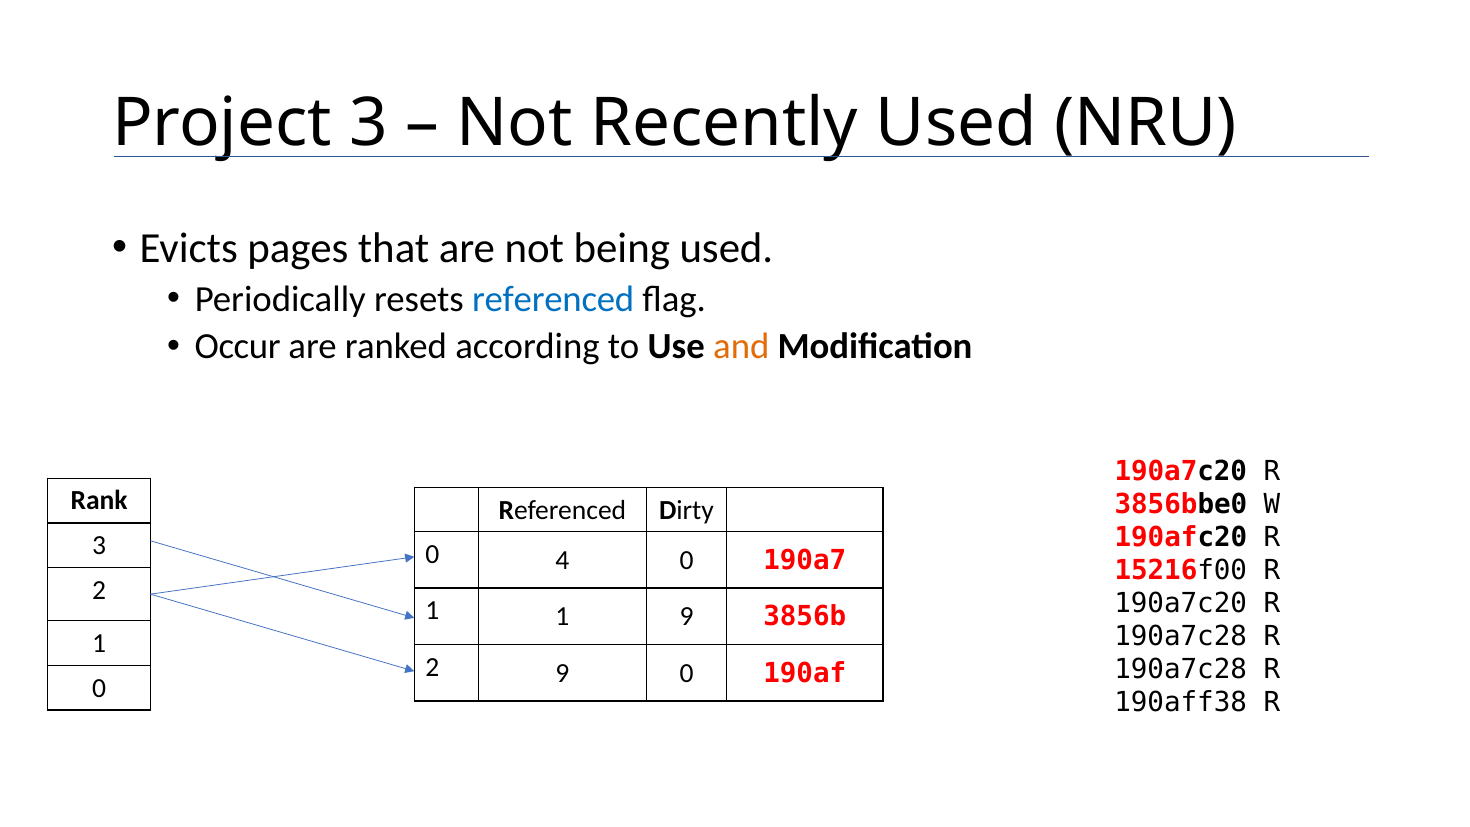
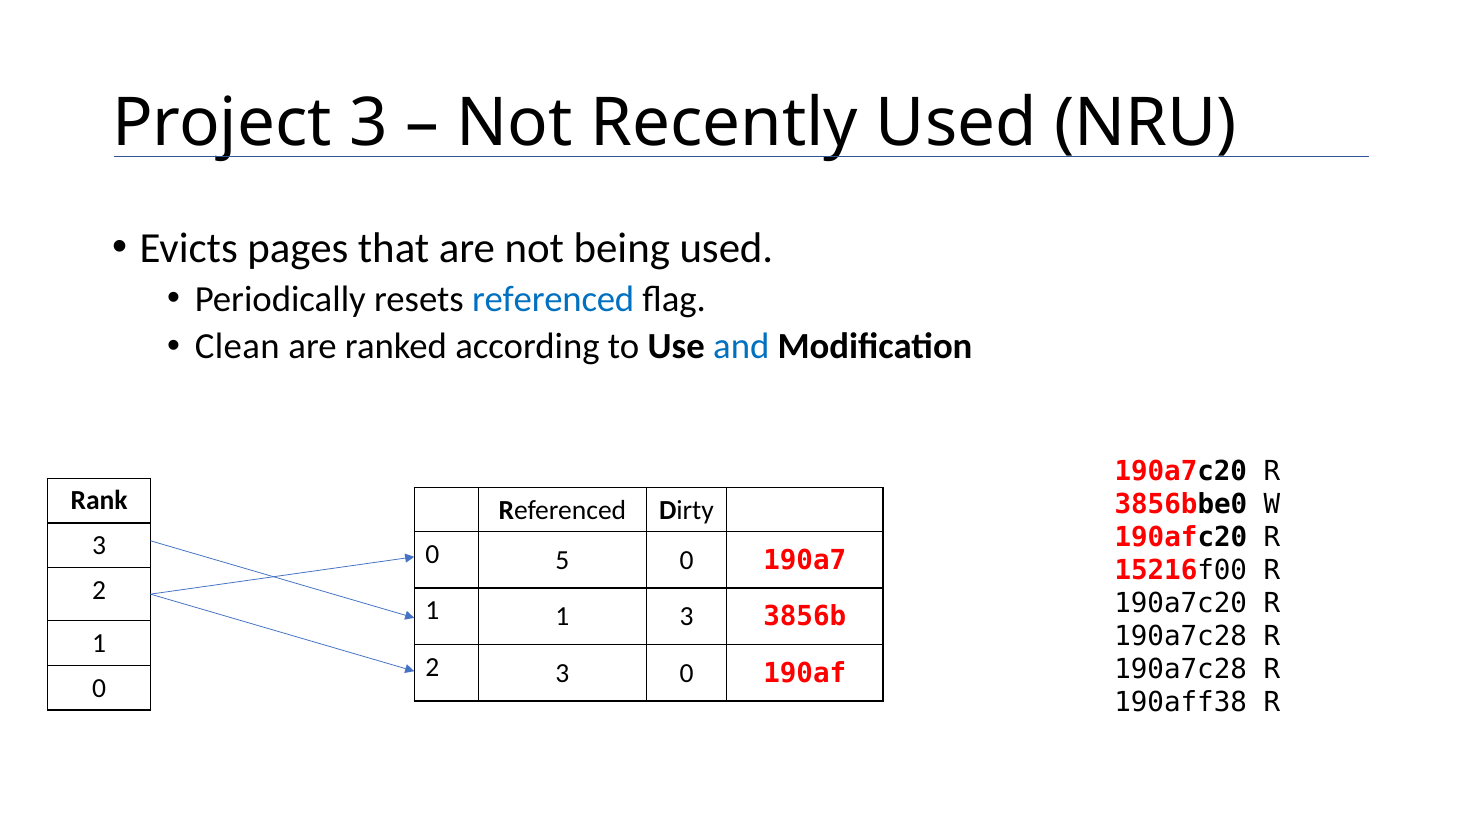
Occur: Occur -> Clean (237, 346)
and colour: orange -> blue (741, 346)
4: 4 -> 5 (562, 560)
1 9: 9 -> 3 (687, 616)
2 9: 9 -> 3 (562, 673)
